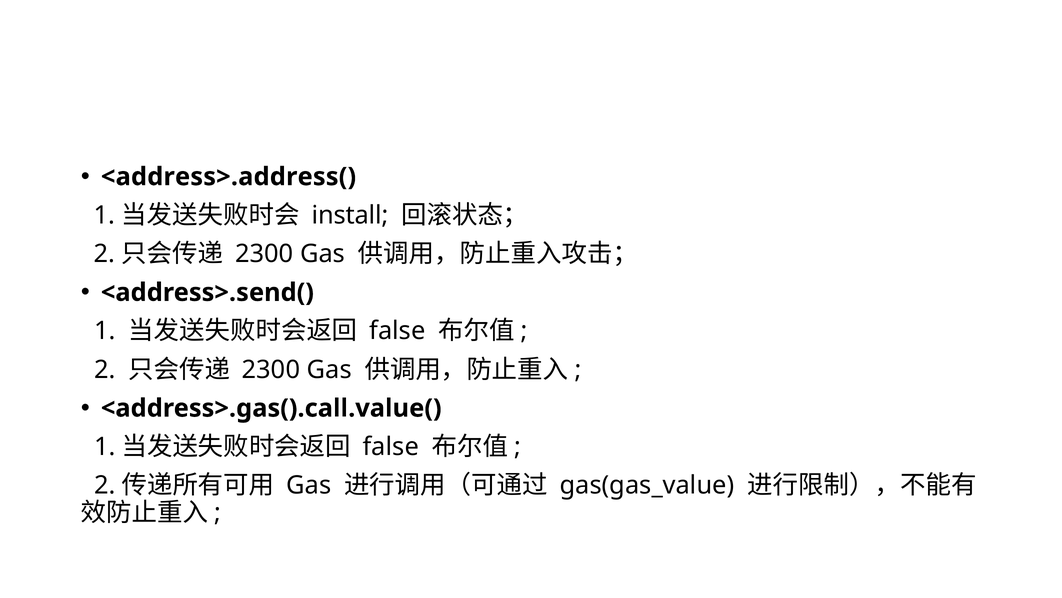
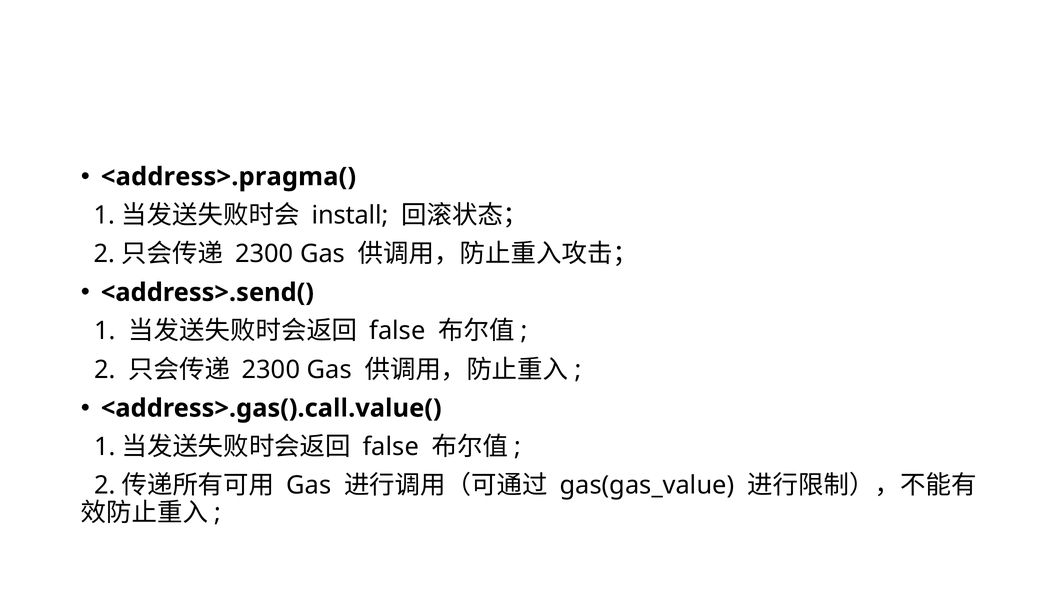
<address>.address(: <address>.address( -> <address>.pragma( (228, 177)
